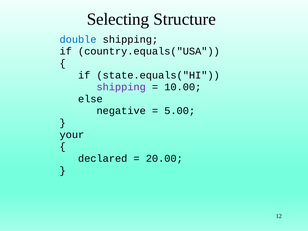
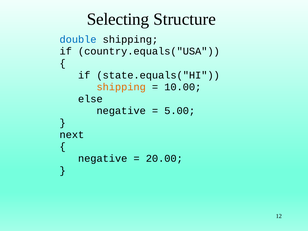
shipping colour: purple -> orange (121, 87)
your: your -> next (72, 135)
declared: declared -> negative (103, 158)
